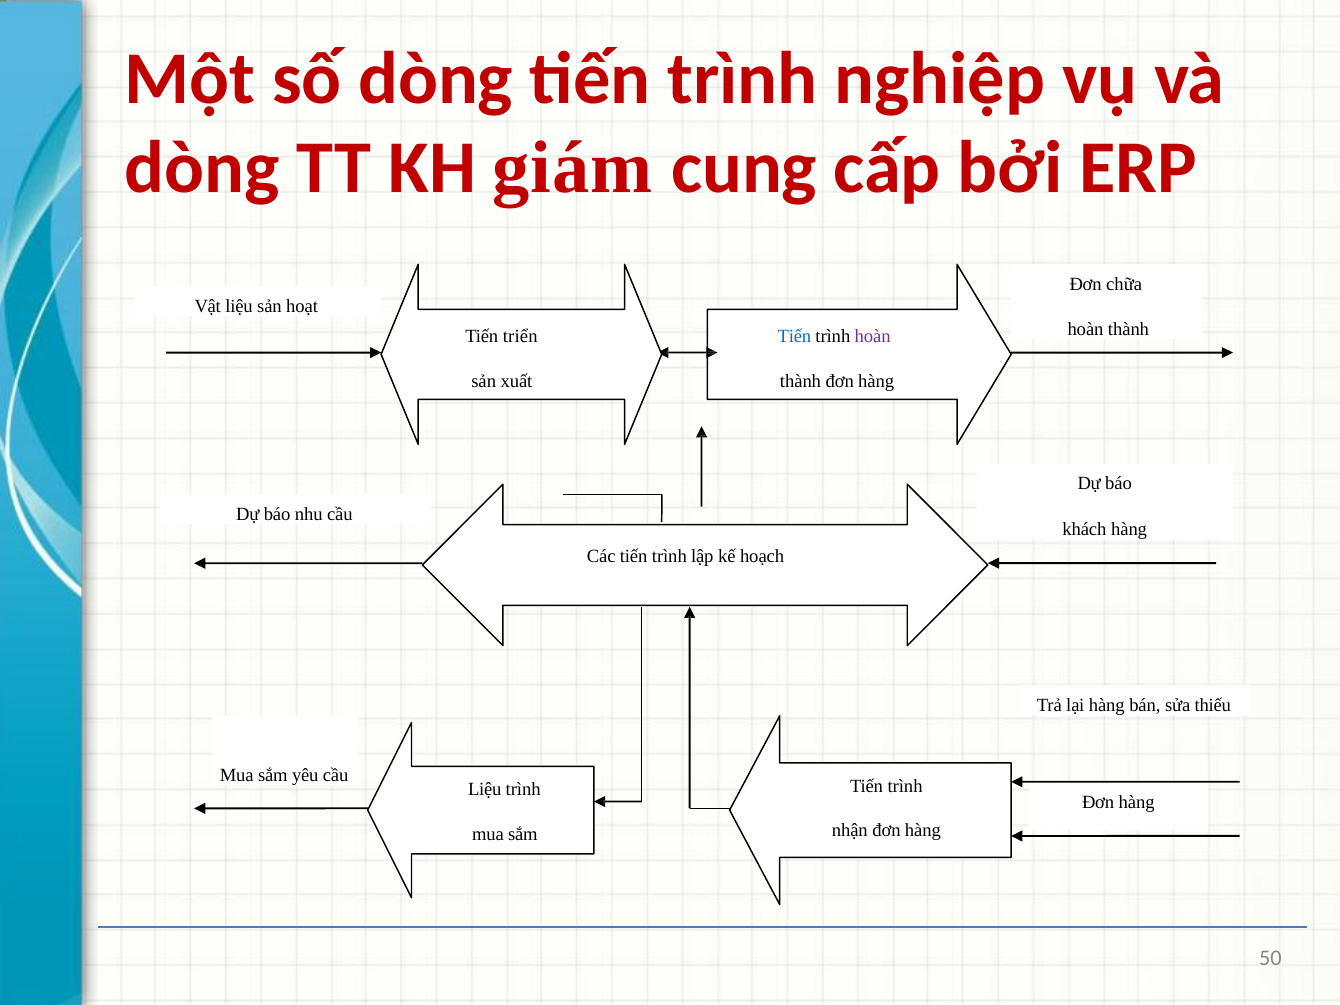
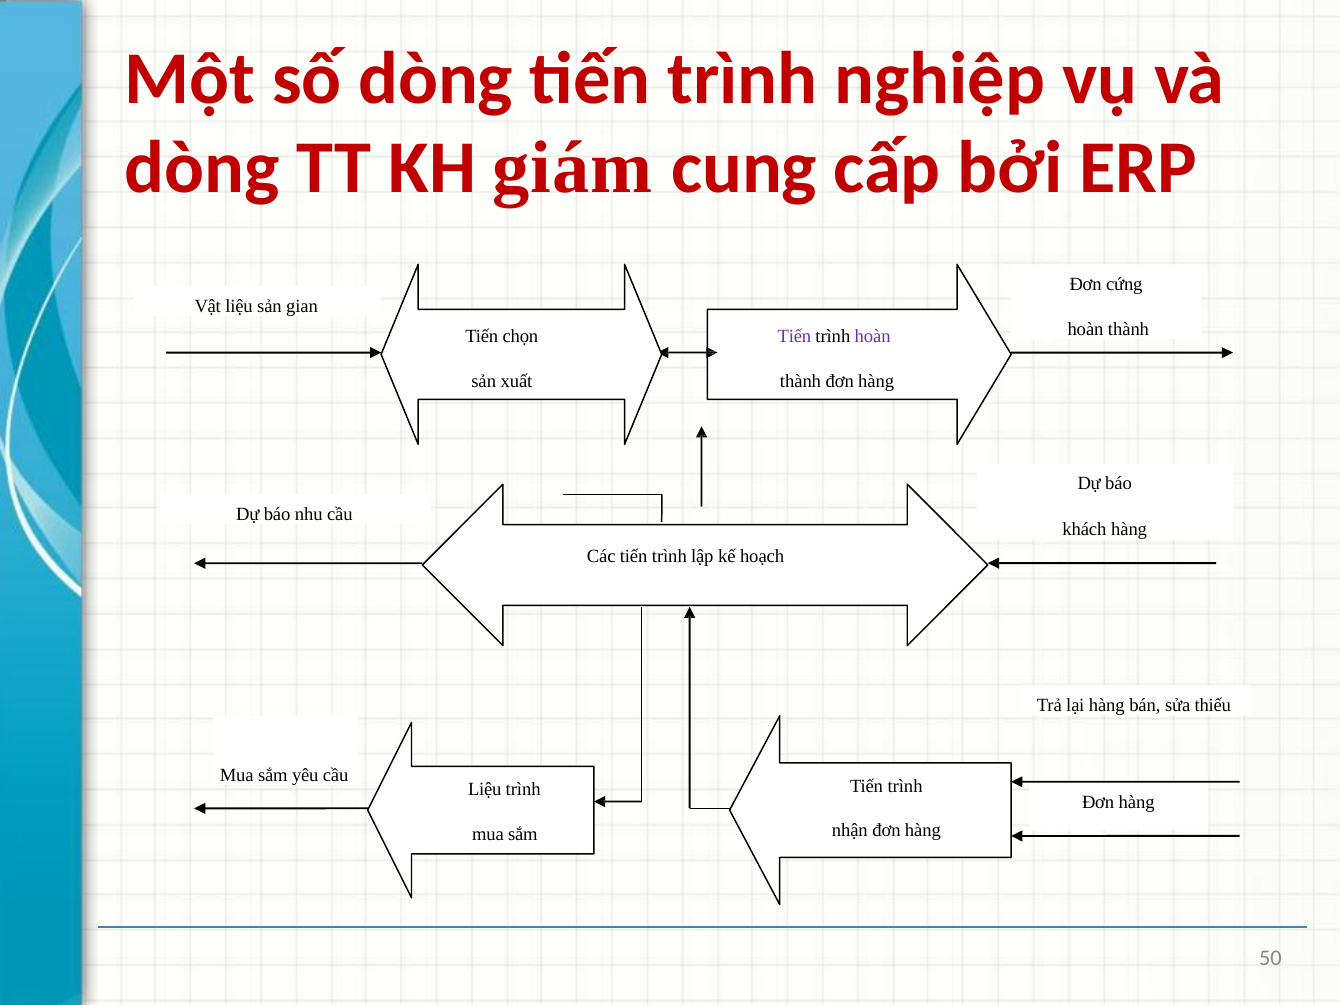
chữa: chữa -> cứng (1124, 284)
hoạt: hoạt -> gian (302, 306)
triển: triển -> chọn (520, 337)
Tiến colour: blue -> purple (794, 337)
